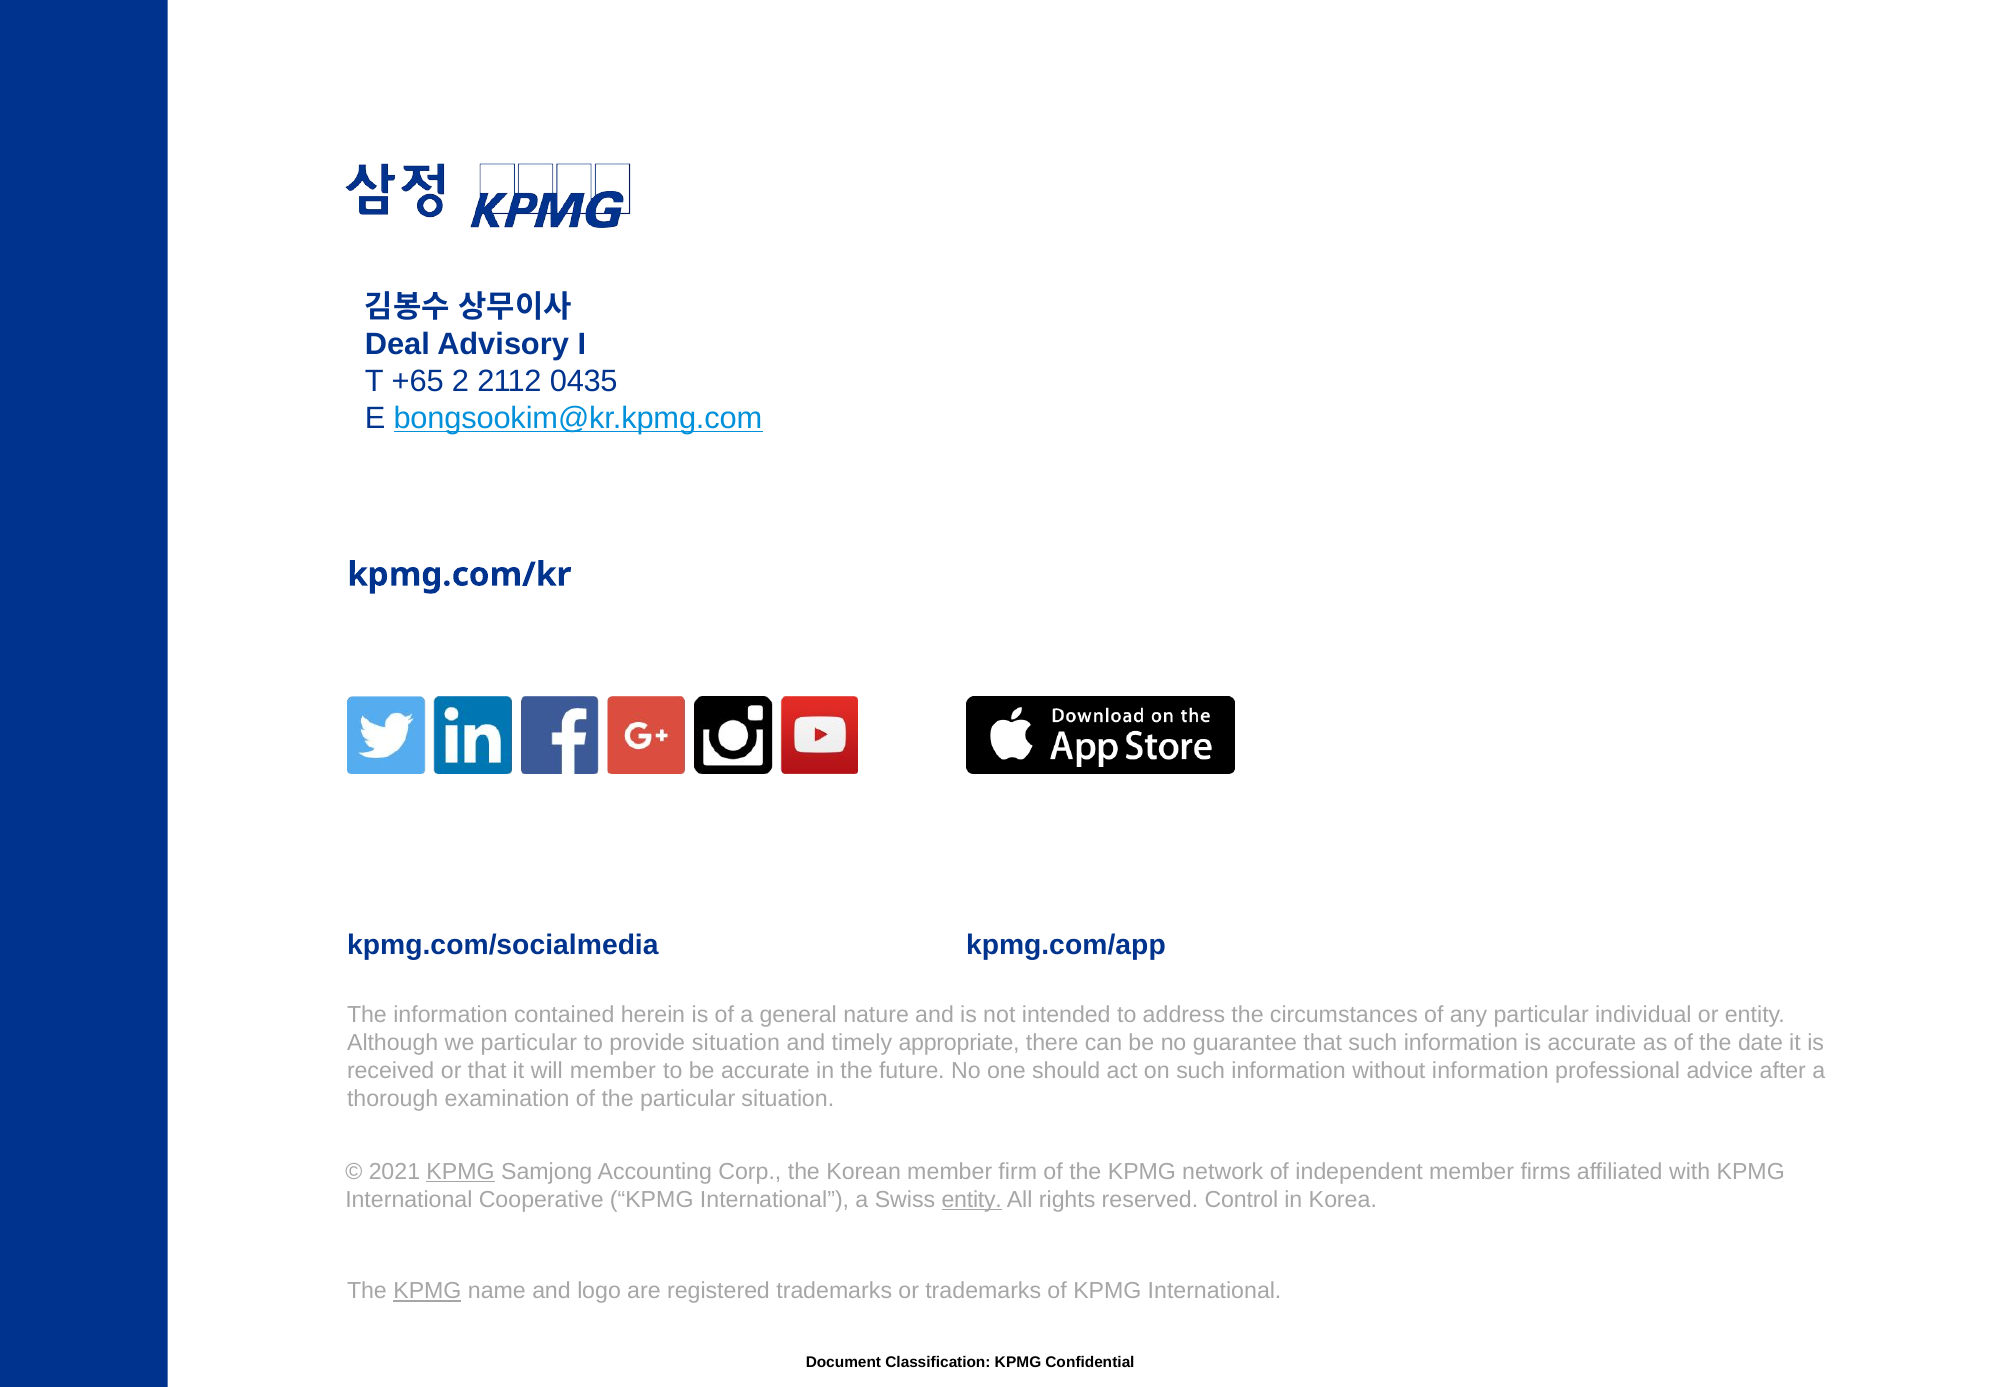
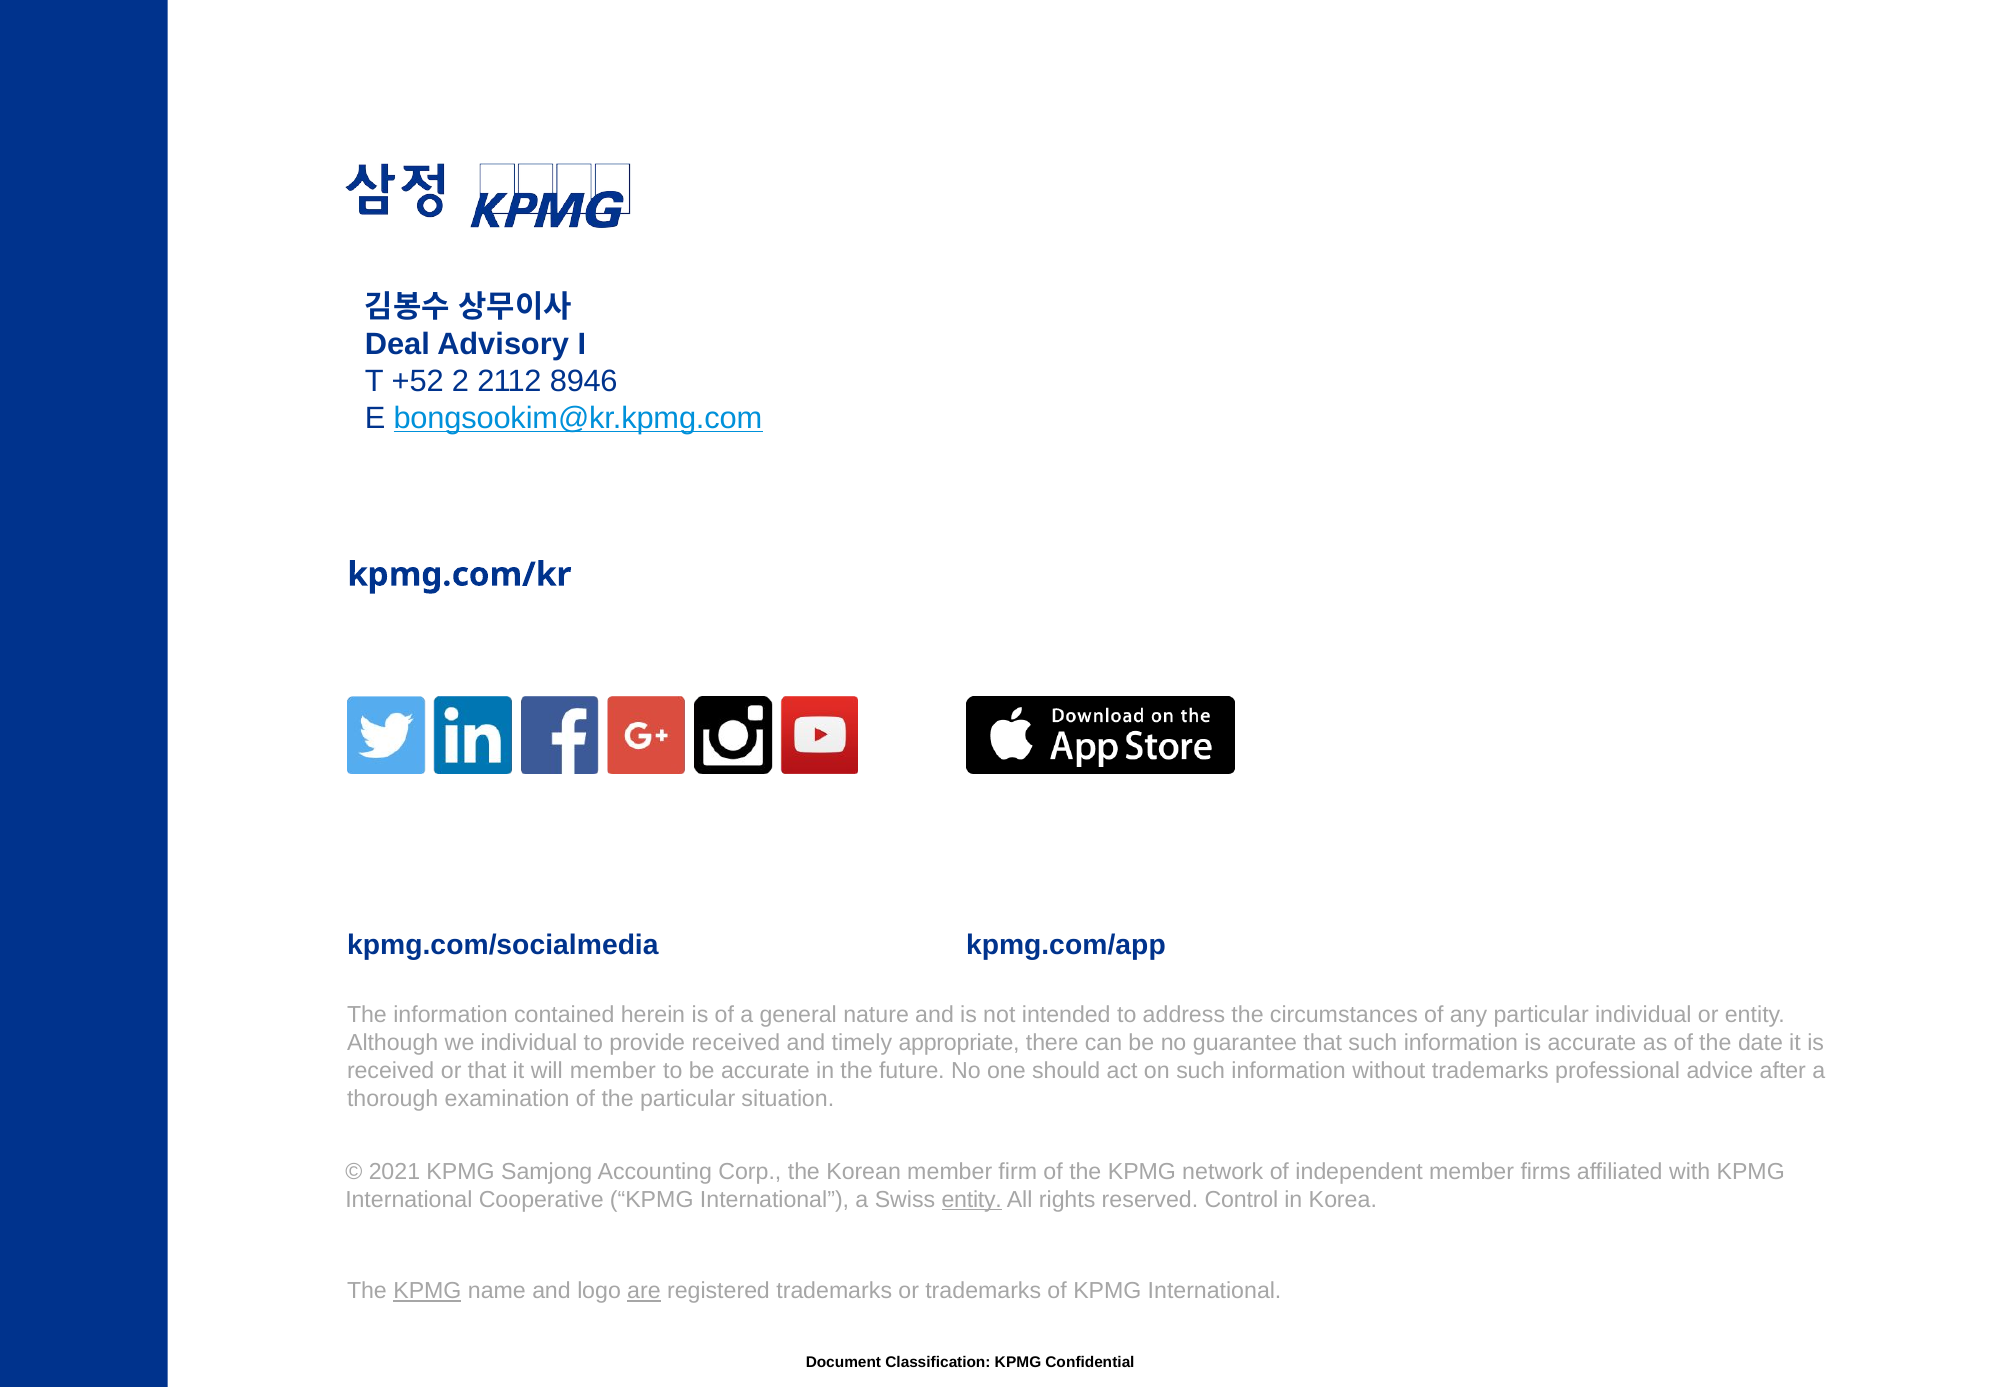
+65: +65 -> +52 (418, 381)
0435: 0435 -> 8946 (584, 381)
we particular: particular -> individual (529, 1043)
provide situation: situation -> received (736, 1043)
without information: information -> trademarks (1490, 1071)
KPMG underline: present -> none (461, 1172)
are underline: none -> present (644, 1291)
